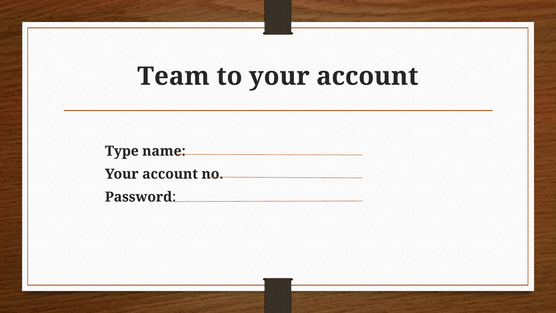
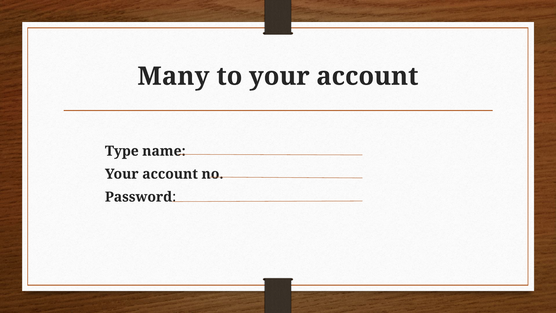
Team: Team -> Many (173, 76)
